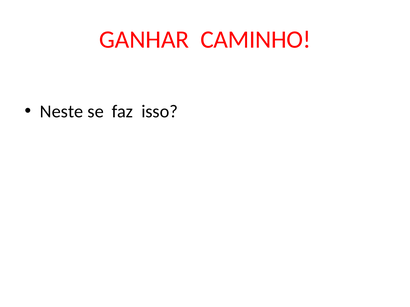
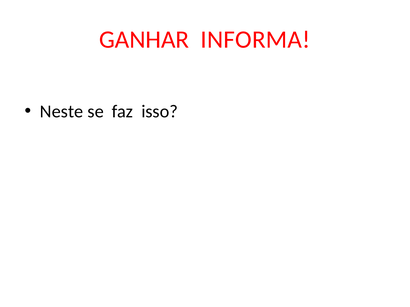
CAMINHO: CAMINHO -> INFORMA (255, 40)
